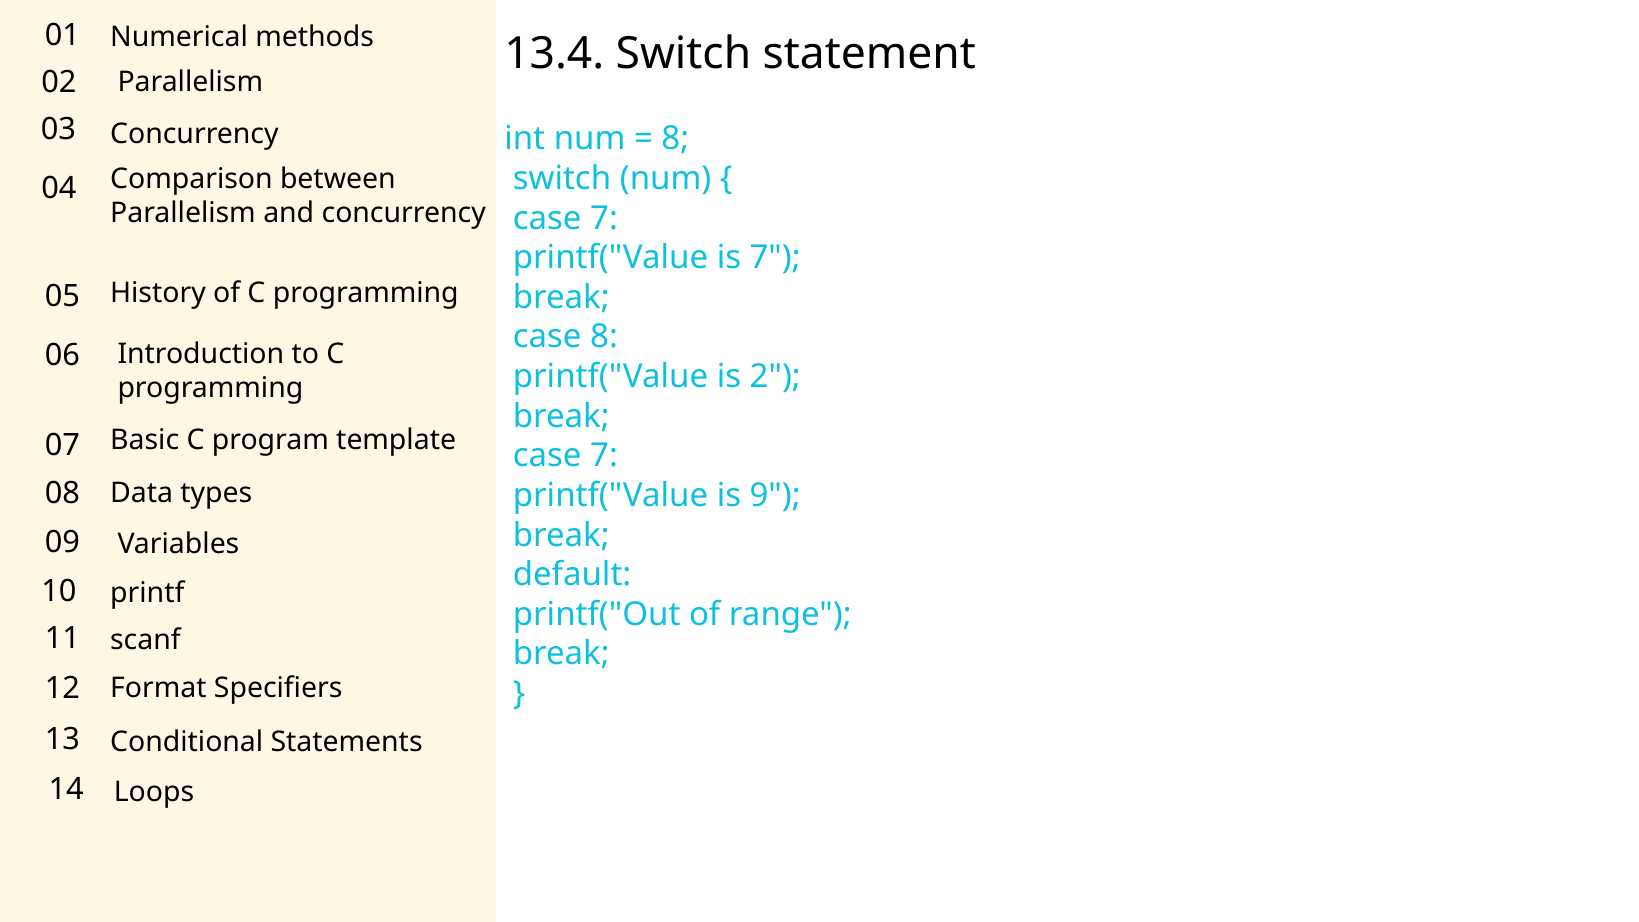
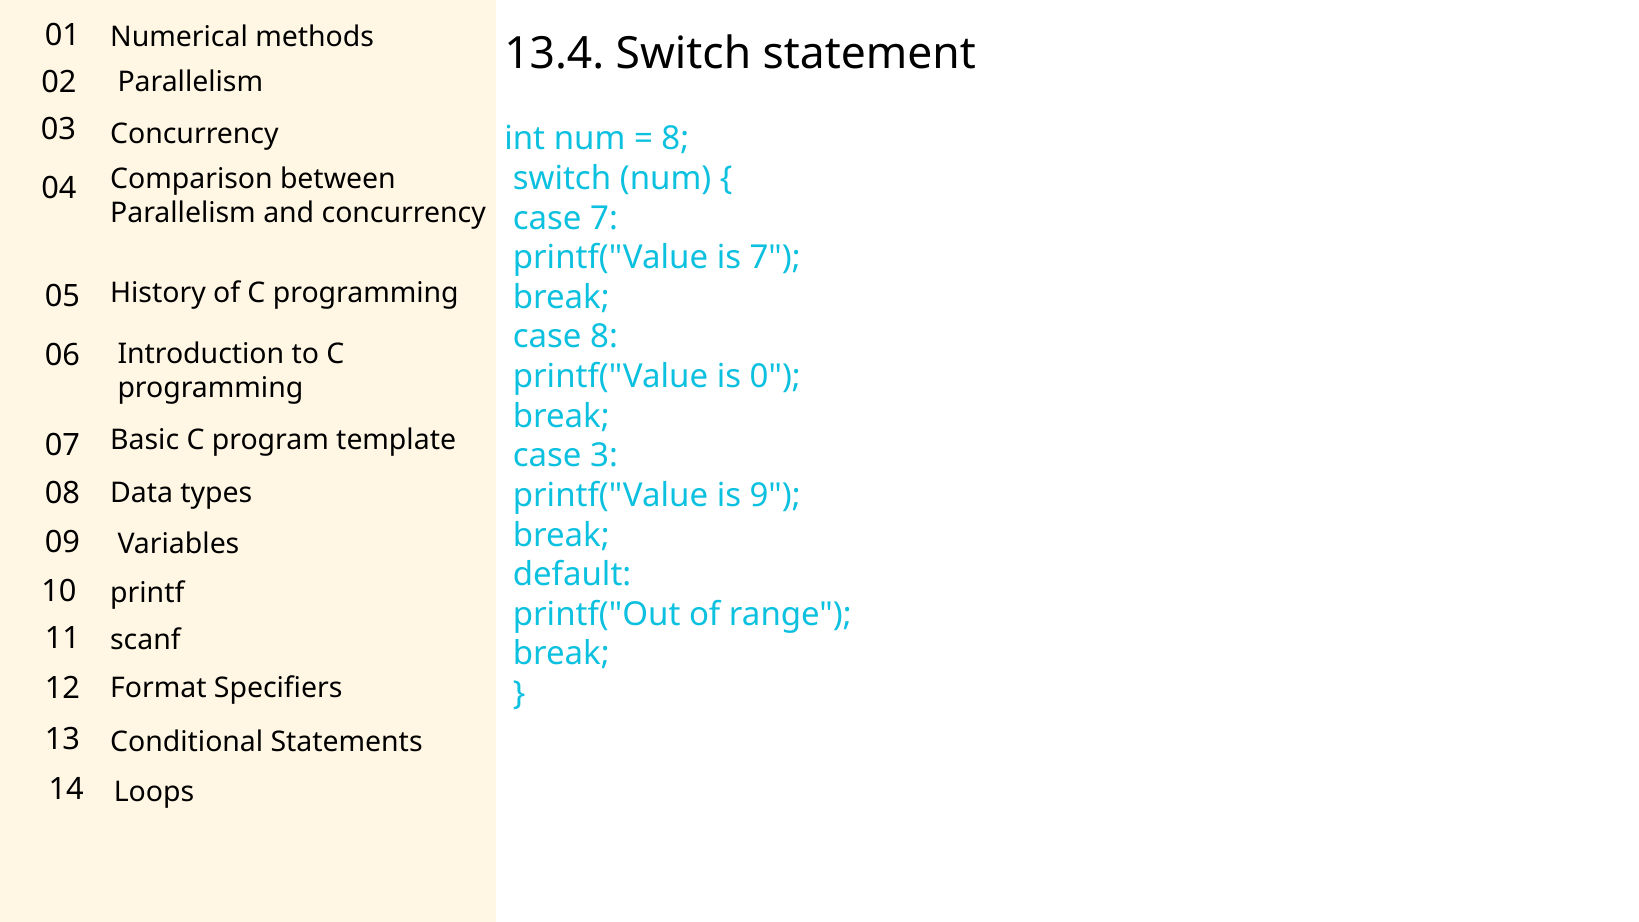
2: 2 -> 0 (775, 377)
7: 7 -> 3 (604, 456)
